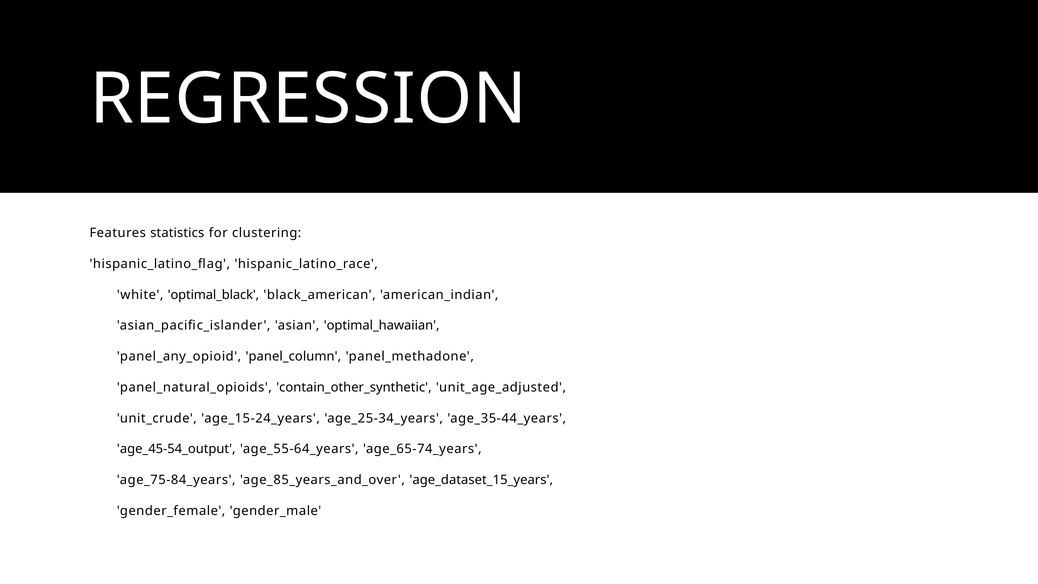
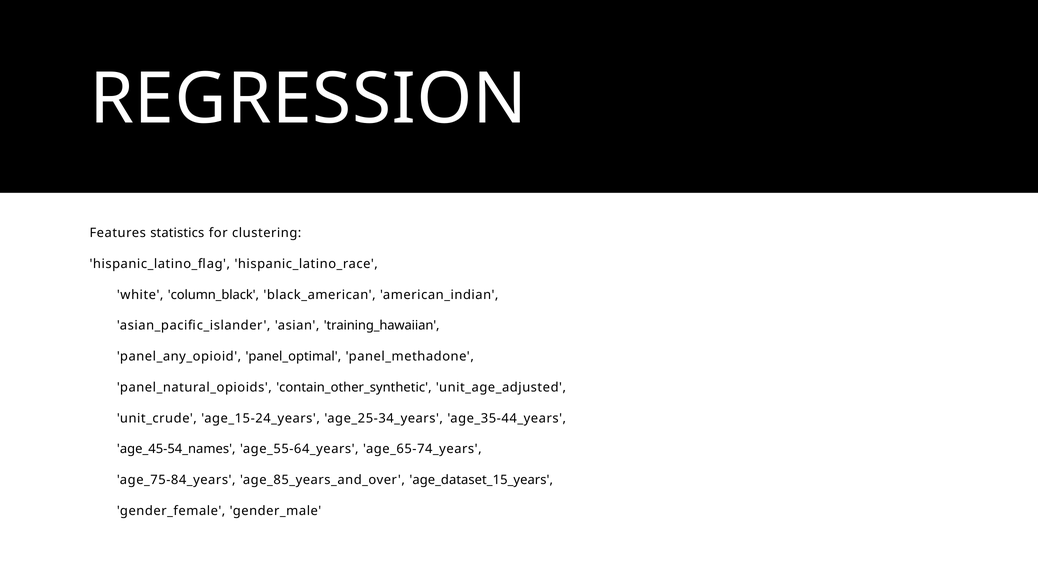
optimal_black: optimal_black -> column_black (213, 295)
optimal_hawaiian: optimal_hawaiian -> training_hawaiian (382, 326)
panel_column: panel_column -> panel_optimal (293, 356)
age_45-54_output: age_45-54_output -> age_45-54_names (176, 449)
